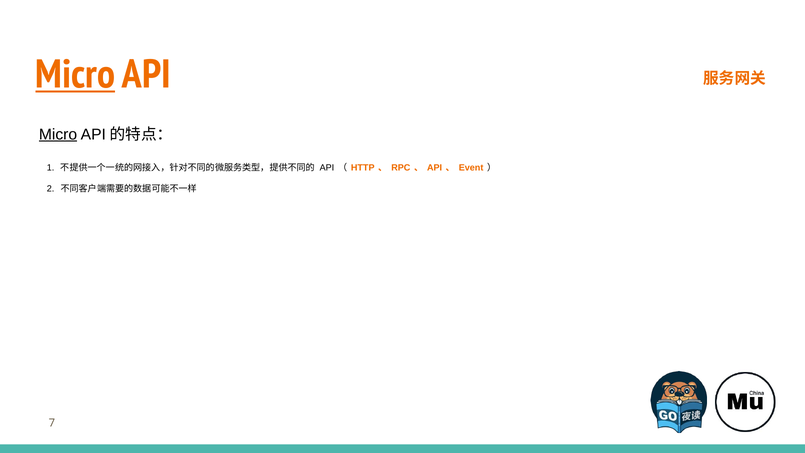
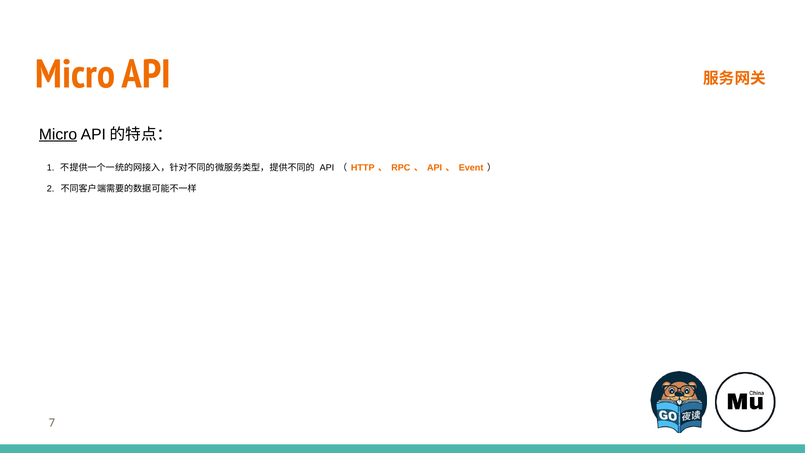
Micro underline: present -> none (75, 74)
